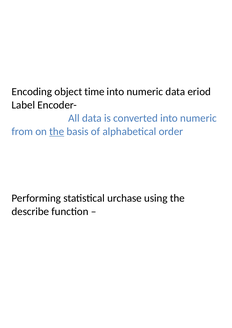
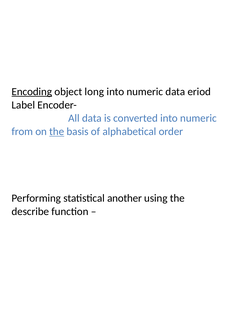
Encoding underline: none -> present (32, 92)
time: time -> long (94, 92)
urchase: urchase -> another (125, 198)
